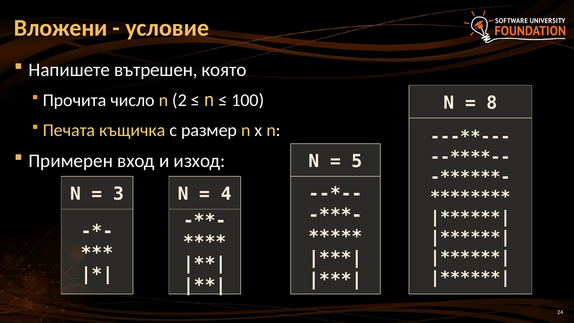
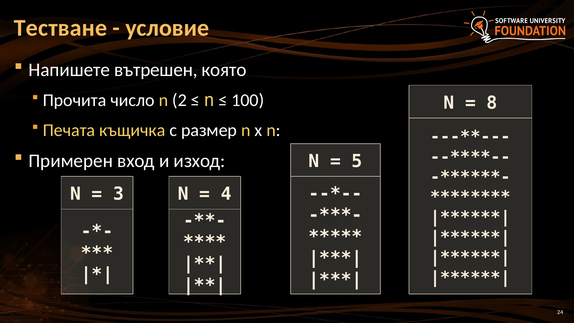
Вложени: Вложени -> Тестване (61, 28)
